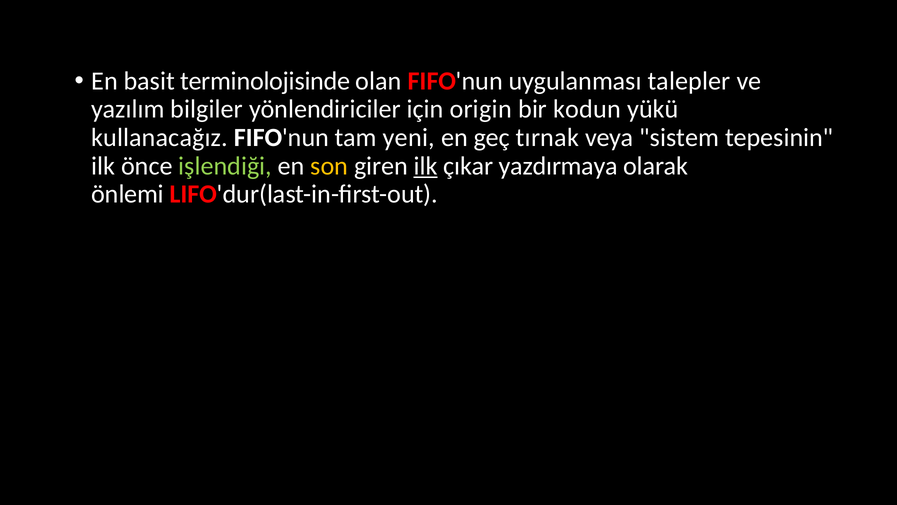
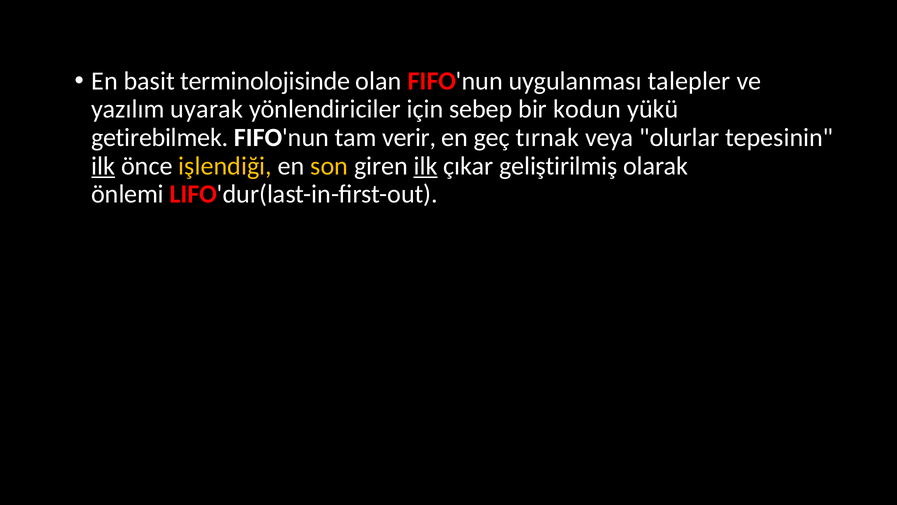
bilgiler: bilgiler -> uyarak (207, 109)
origin: origin -> sebep (481, 109)
kullanacağız: kullanacağız -> getirebilmek (160, 137)
yeni: yeni -> verir (409, 137)
sistem: sistem -> olurlar (679, 137)
ilk underline: none -> present (103, 166)
işlendiği colour: light green -> yellow (225, 166)
yazdırmaya: yazdırmaya -> geliştirilmiş (558, 166)
